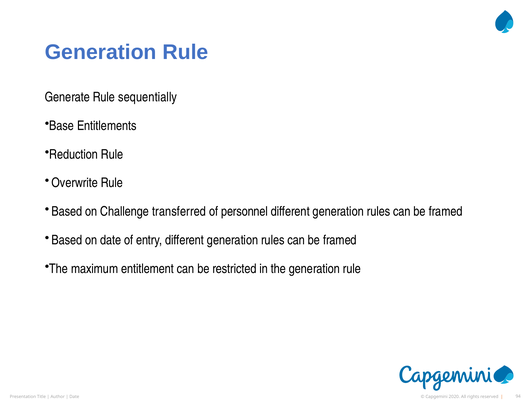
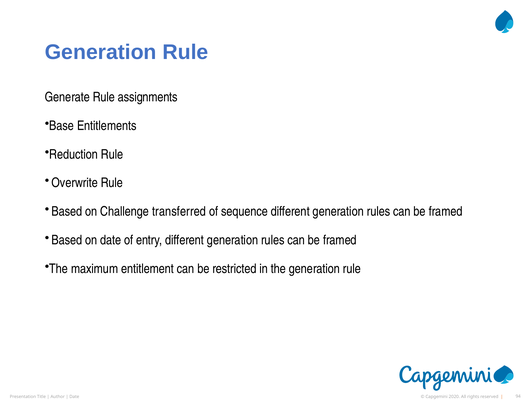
sequentially: sequentially -> assignments (148, 97)
personnel: personnel -> sequence (244, 212)
